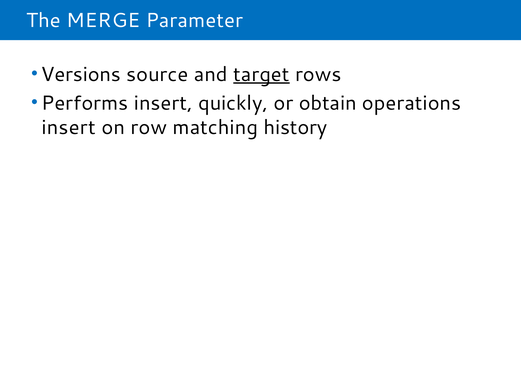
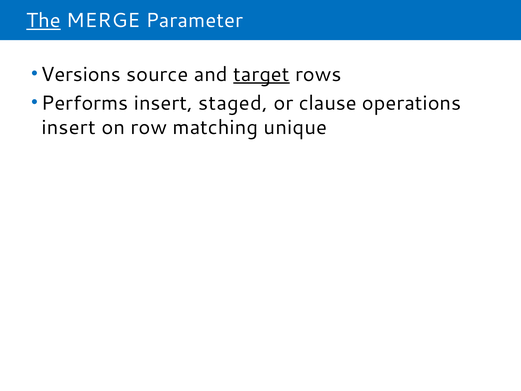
The underline: none -> present (44, 21)
quickly: quickly -> staged (233, 103)
obtain: obtain -> clause (328, 103)
history: history -> unique (295, 127)
